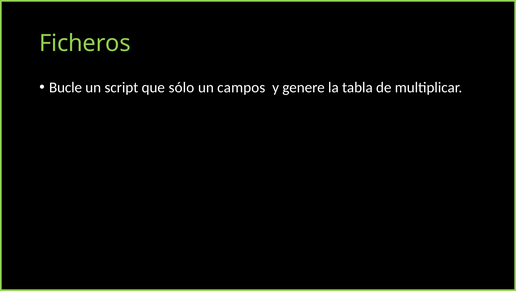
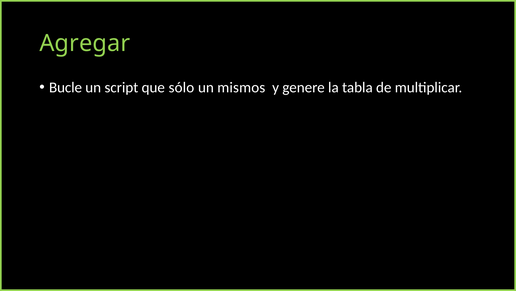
Ficheros: Ficheros -> Agregar (85, 43)
campos: campos -> mismos (241, 87)
